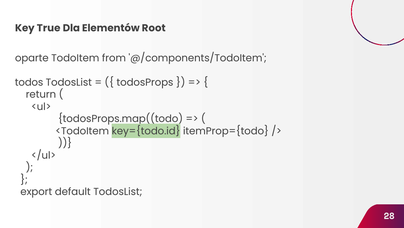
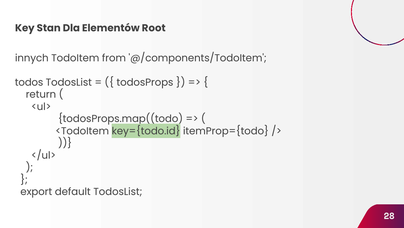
True: True -> Stan (49, 28)
oparte: oparte -> innych (32, 58)
